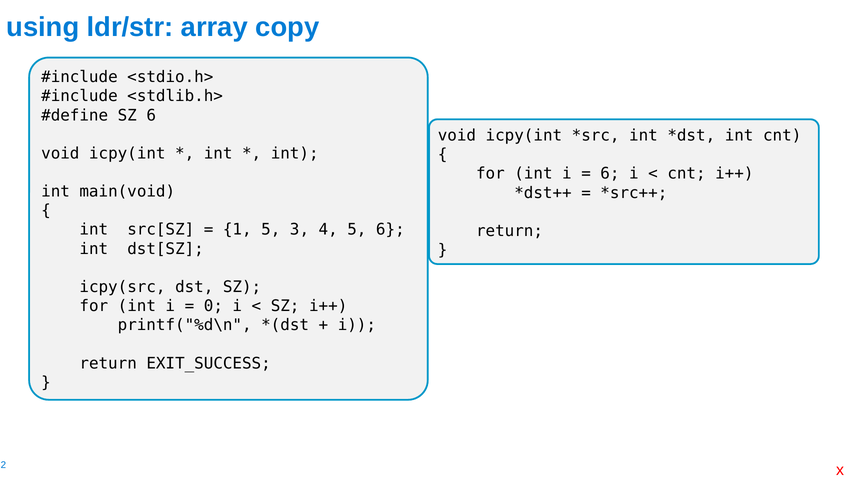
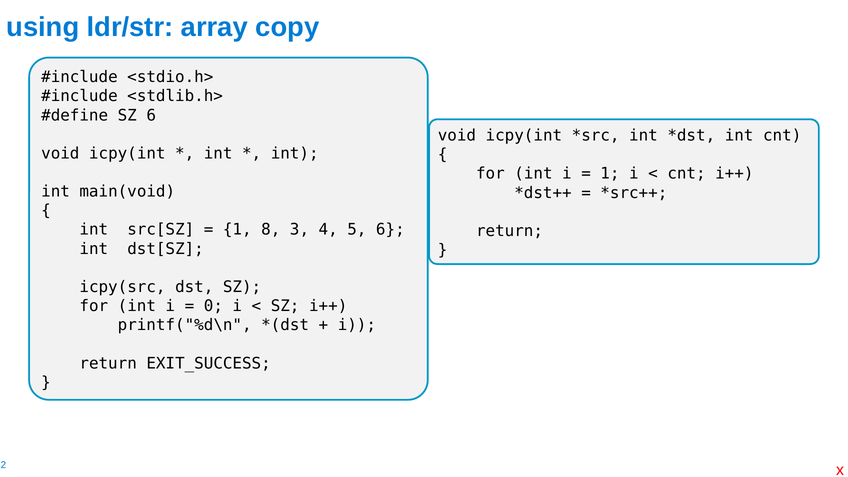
6: 6 -> 1 (610, 174)
1 5: 5 -> 8 (271, 230)
